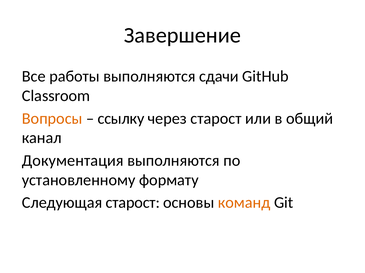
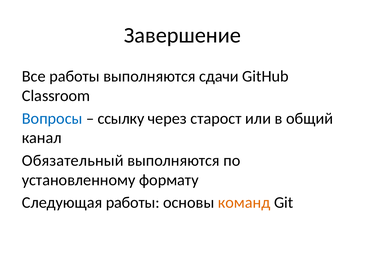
Вопросы colour: orange -> blue (52, 119)
Документация: Документация -> Обязательный (73, 161)
Следующая старост: старост -> работы (133, 203)
